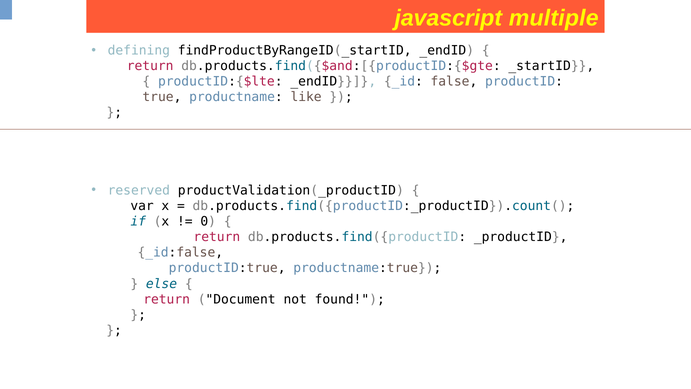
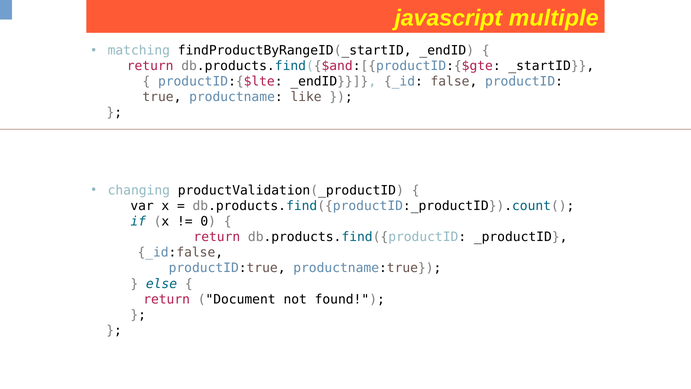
defining: defining -> matching (139, 50)
reserved: reserved -> changing (139, 190)
